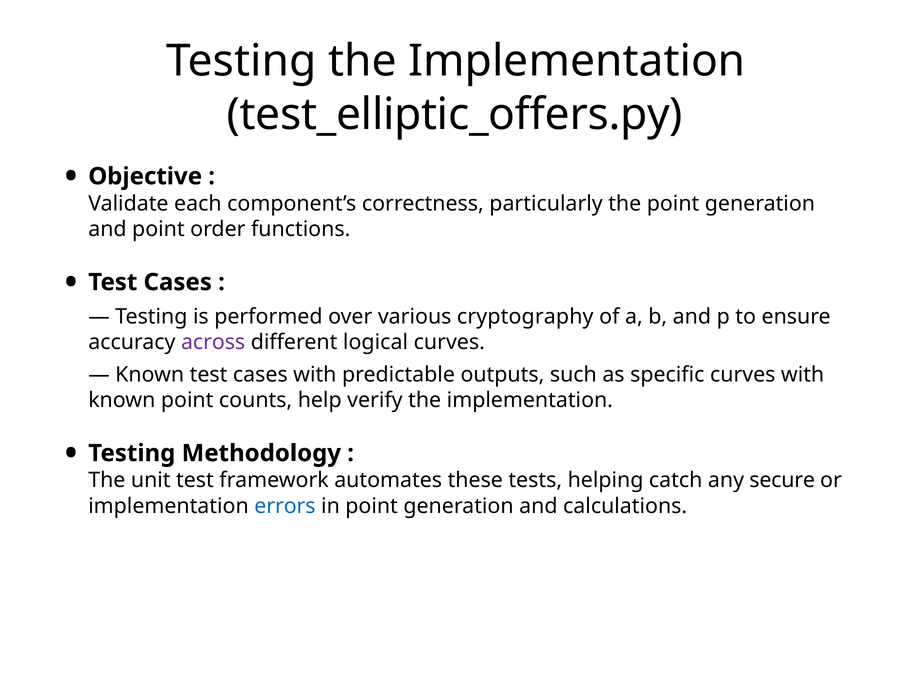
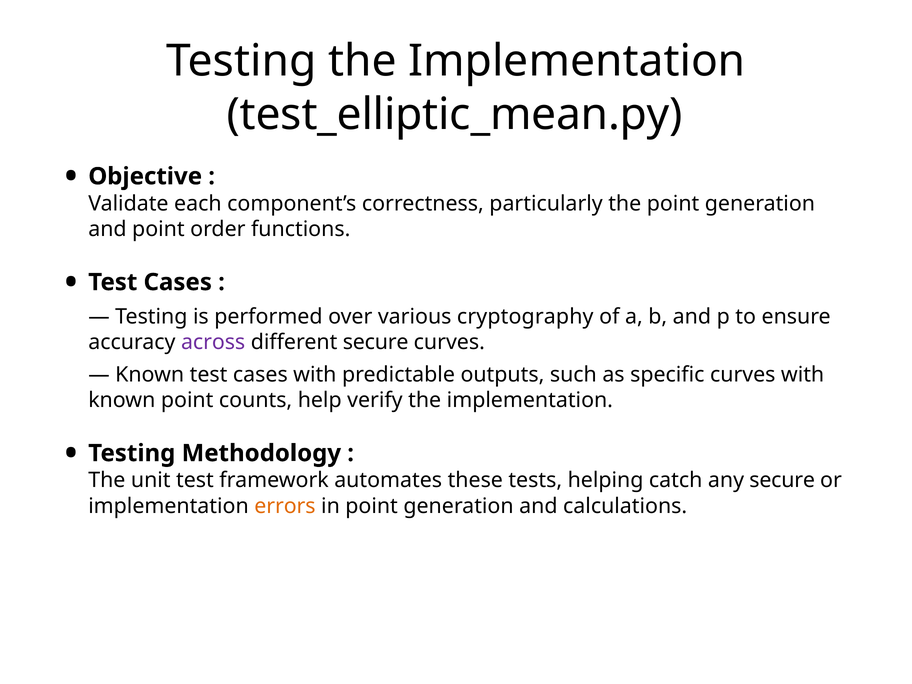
test_elliptic_offers.py: test_elliptic_offers.py -> test_elliptic_mean.py (455, 114)
different logical: logical -> secure (376, 342)
errors colour: blue -> orange (285, 506)
